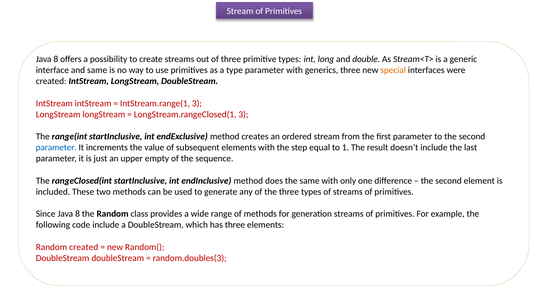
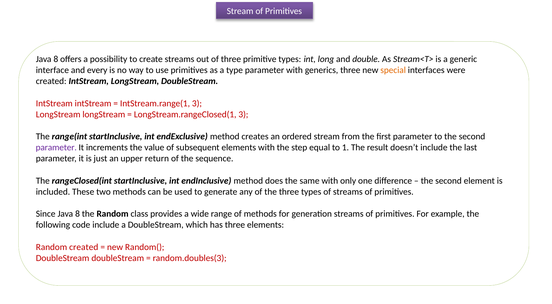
and same: same -> every (97, 70)
parameter colour: blue -> purple (56, 147)
empty: empty -> return (157, 158)
